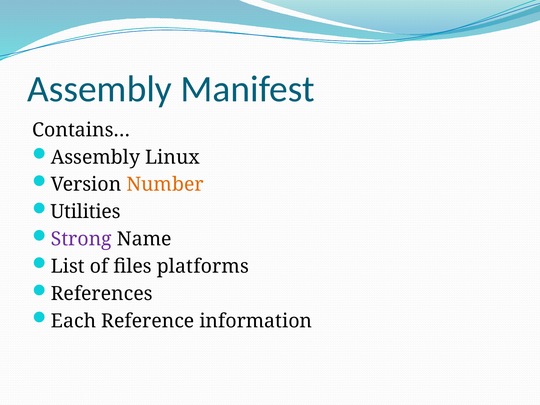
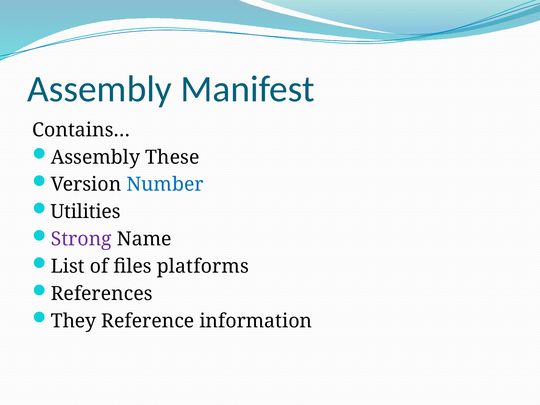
Linux: Linux -> These (172, 157)
Number colour: orange -> blue (165, 185)
Each: Each -> They (74, 321)
